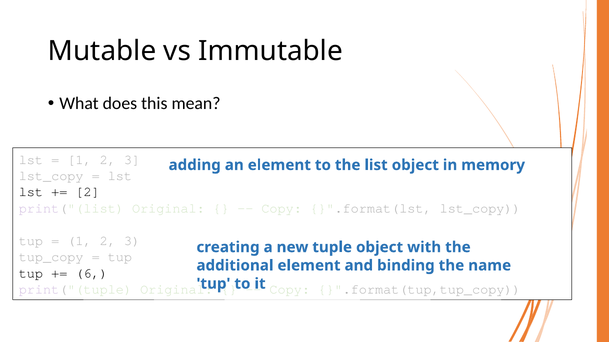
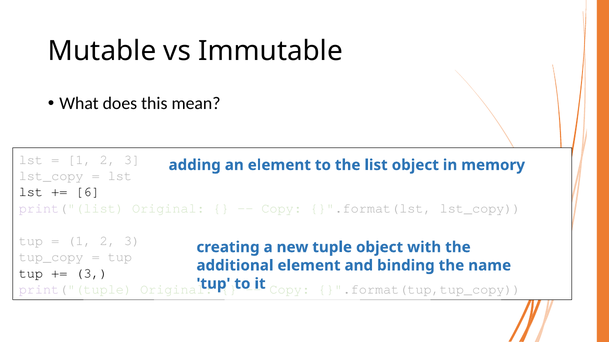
2: 2 -> 6 (88, 192)
6: 6 -> 3 (92, 274)
